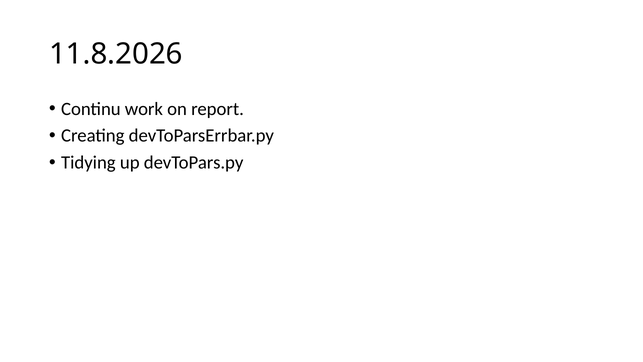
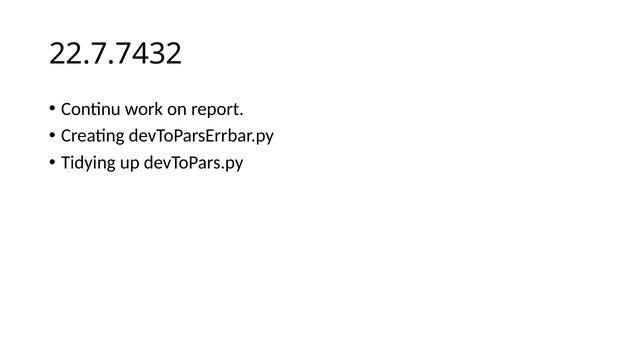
11.8.2026: 11.8.2026 -> 22.7.7432 (116, 54)
